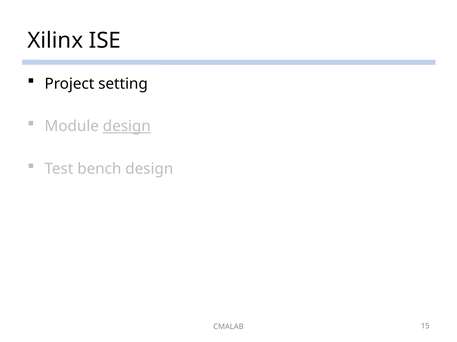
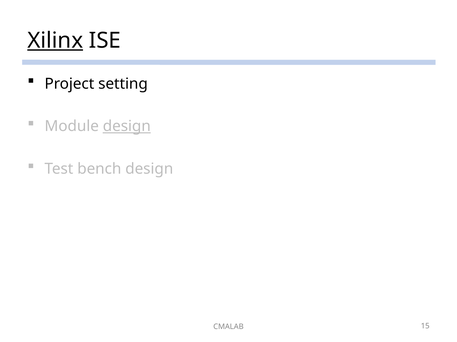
Xilinx underline: none -> present (55, 41)
